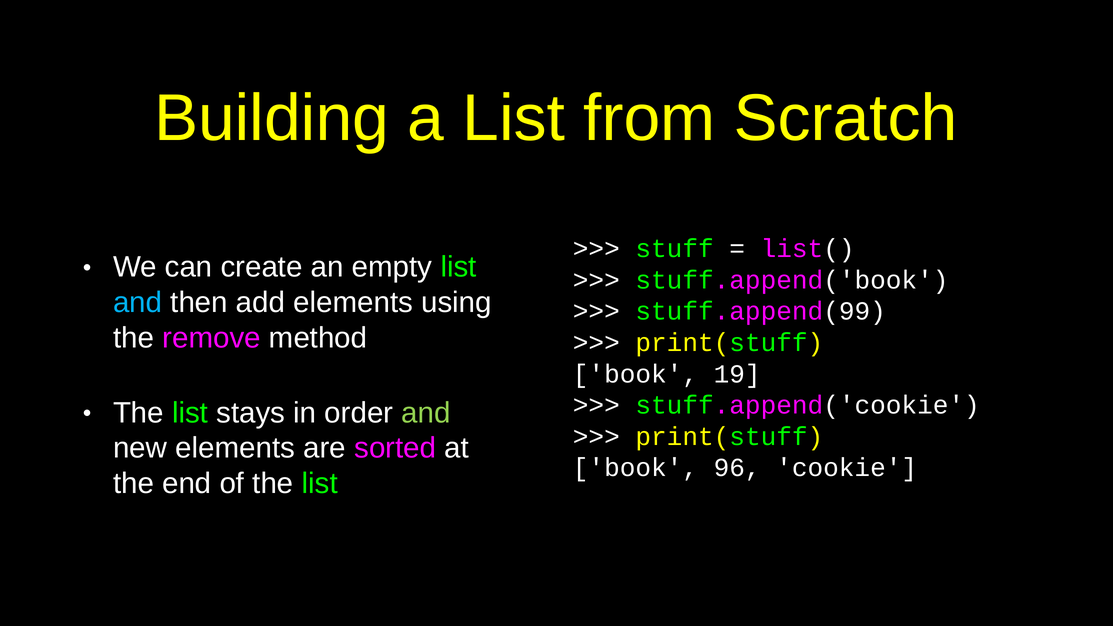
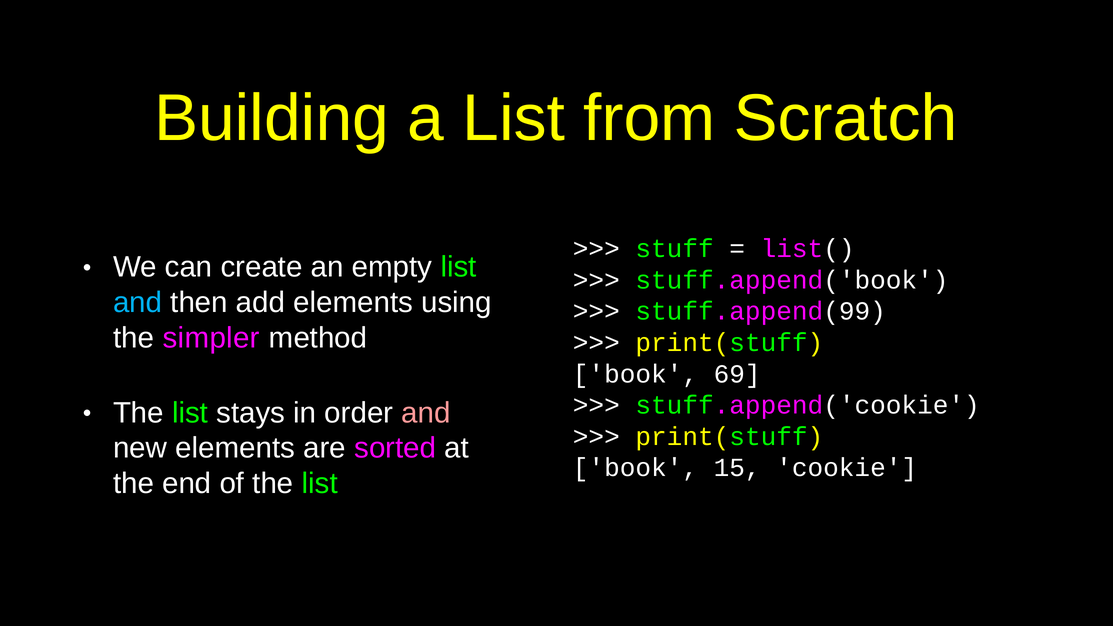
remove: remove -> simpler (211, 338)
19: 19 -> 69 (737, 374)
and colour: light green -> pink (426, 413)
96: 96 -> 15 (737, 468)
